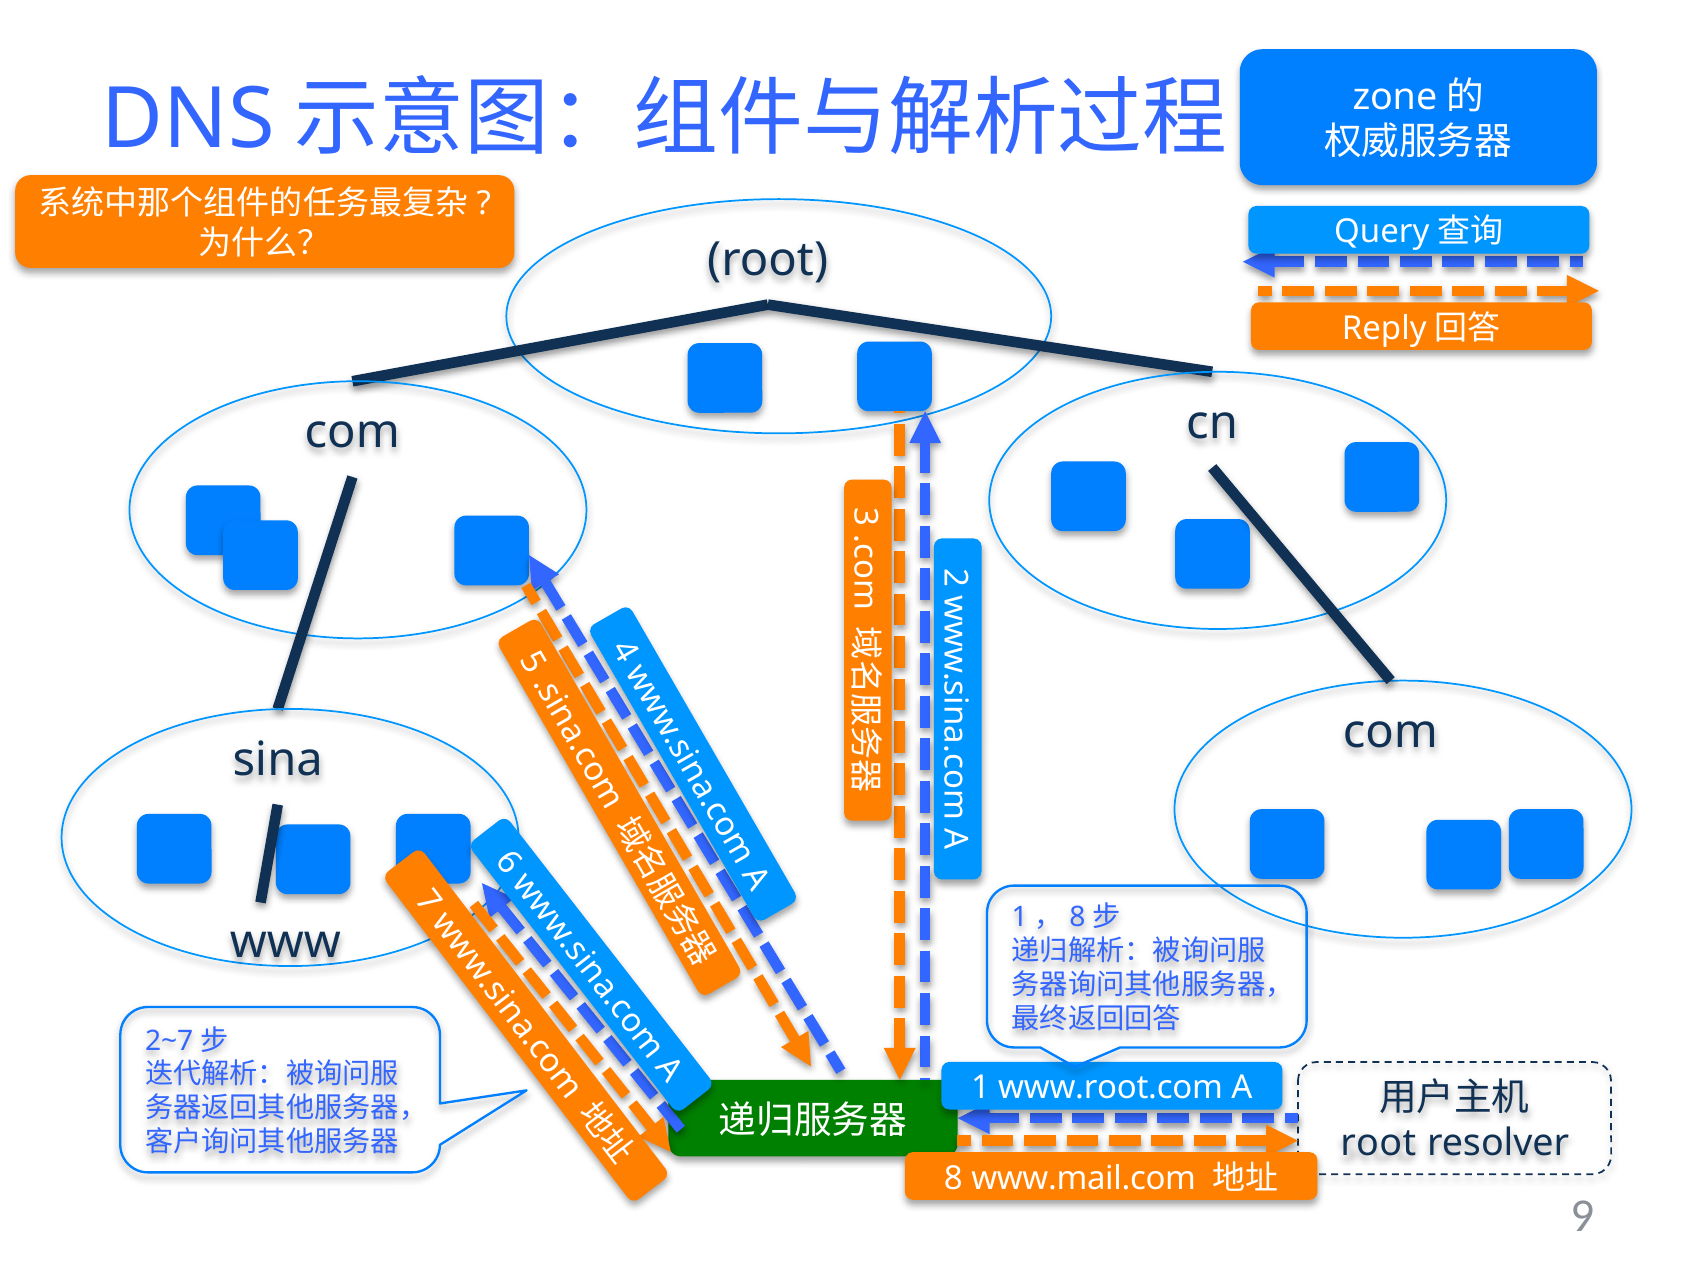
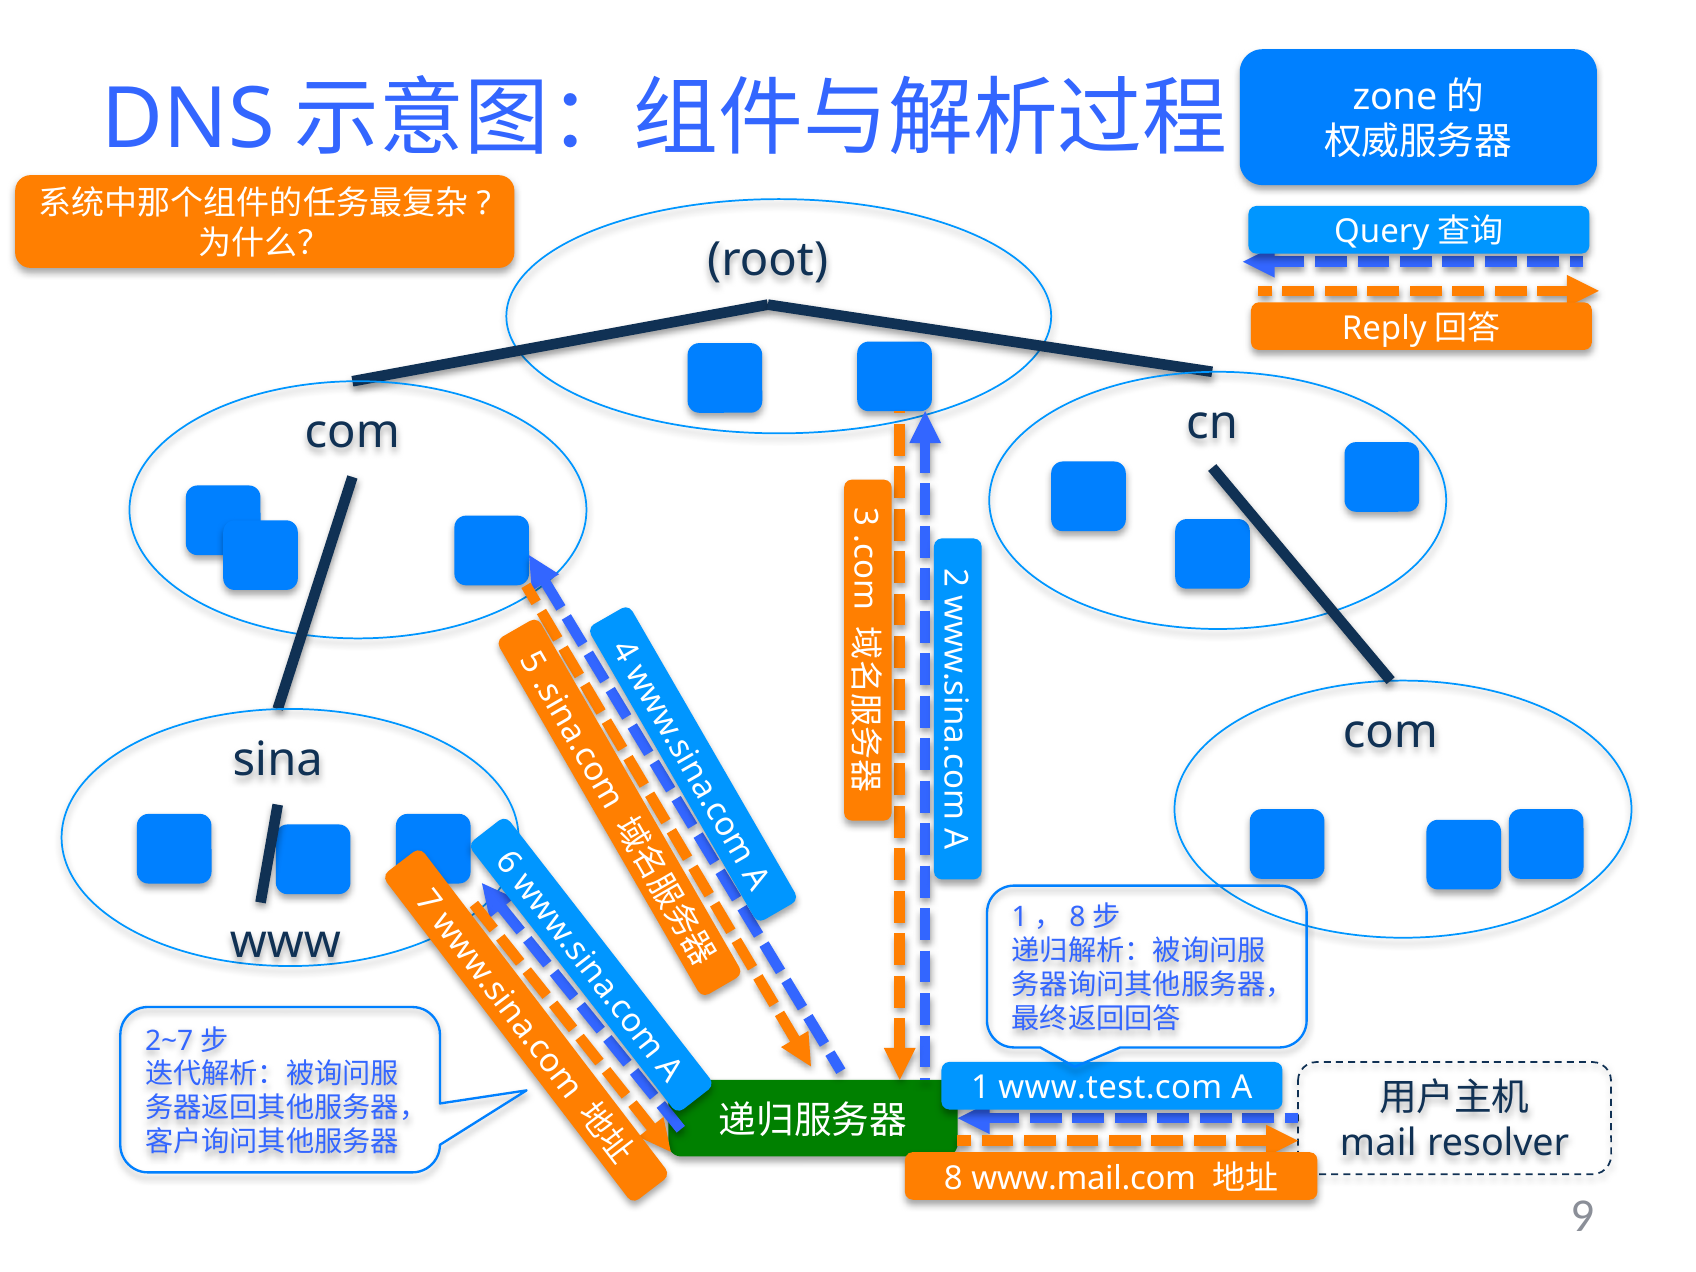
www.root.com: www.root.com -> www.test.com (1110, 1088)
root: root -> mail (1378, 1143)
